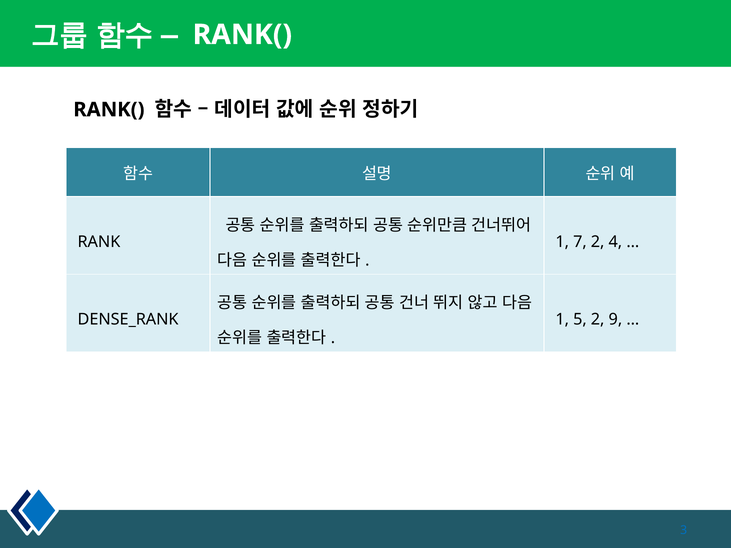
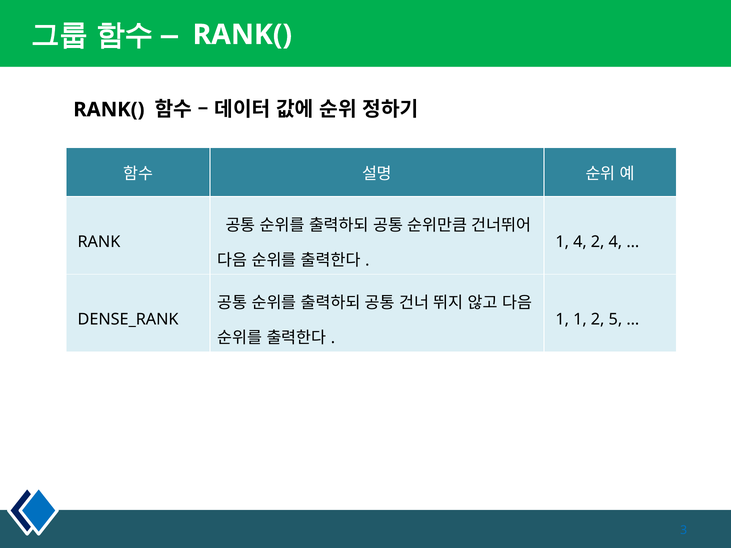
1 7: 7 -> 4 (580, 242)
1 5: 5 -> 1 (580, 320)
9: 9 -> 5 (615, 320)
